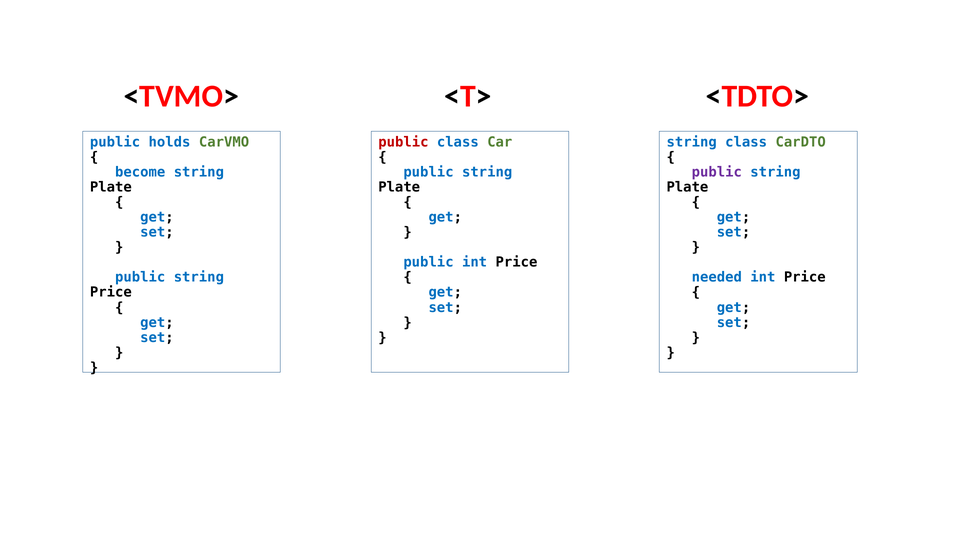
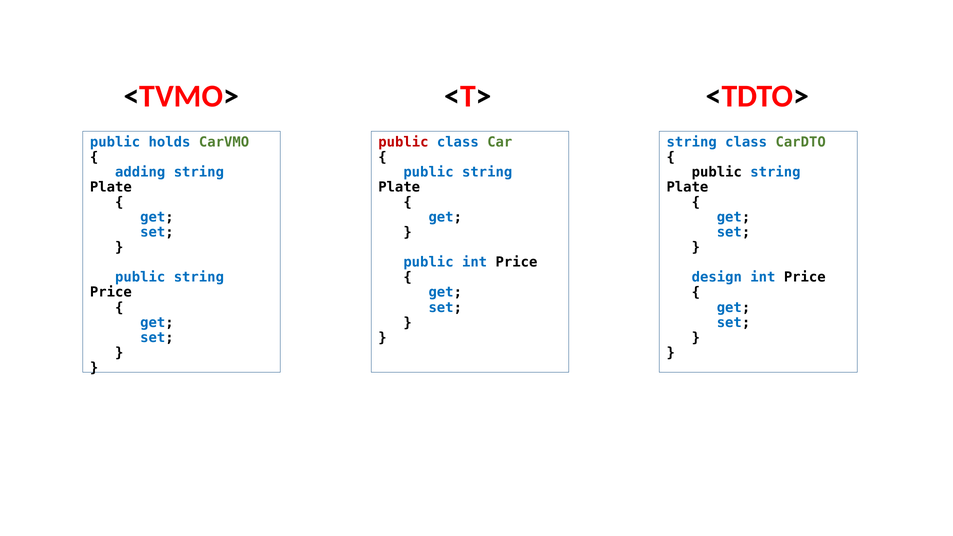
become: become -> adding (140, 172)
public colour: purple -> black (717, 172)
needed: needed -> design (717, 277)
